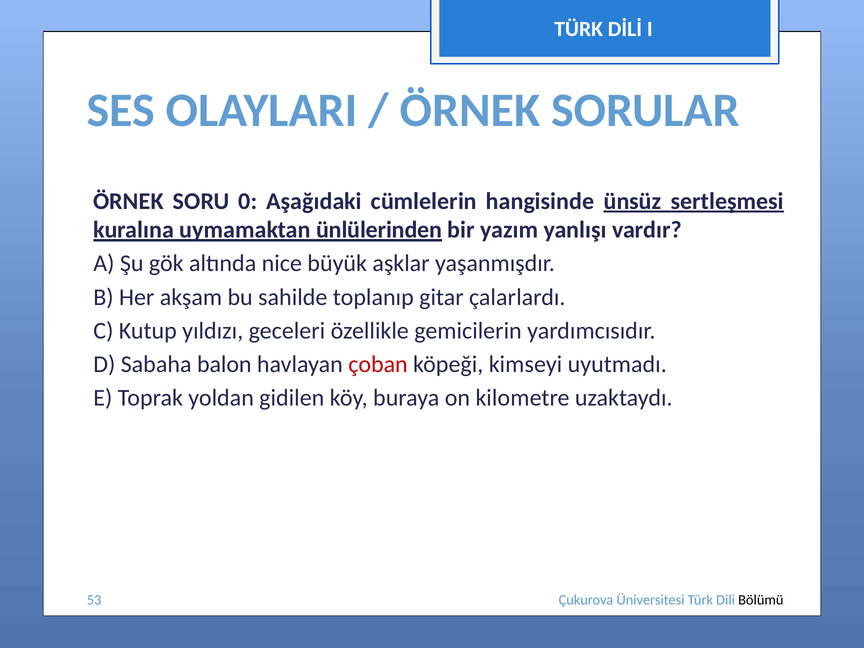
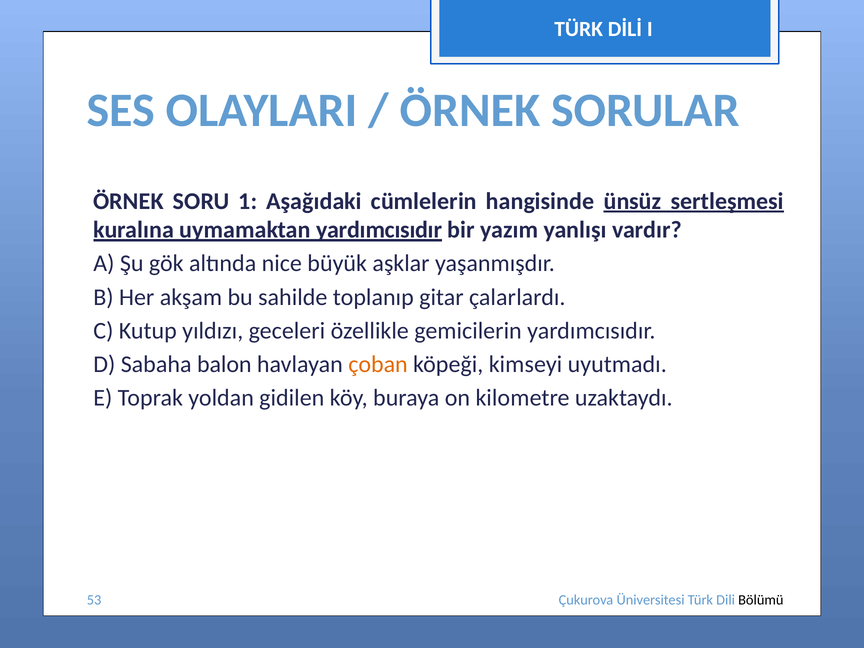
0: 0 -> 1 (248, 201)
uymamaktan ünlülerinden: ünlülerinden -> yardımcısıdır (379, 230)
çoban colour: red -> orange (378, 364)
